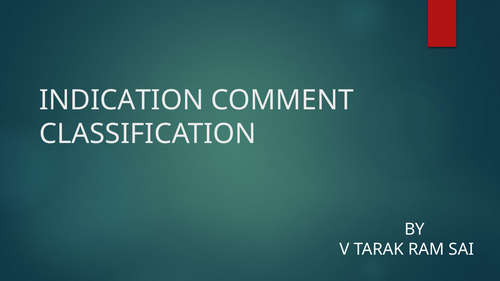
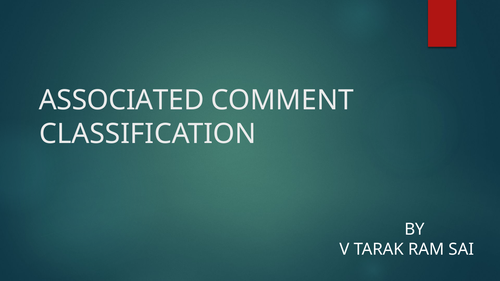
INDICATION: INDICATION -> ASSOCIATED (122, 100)
